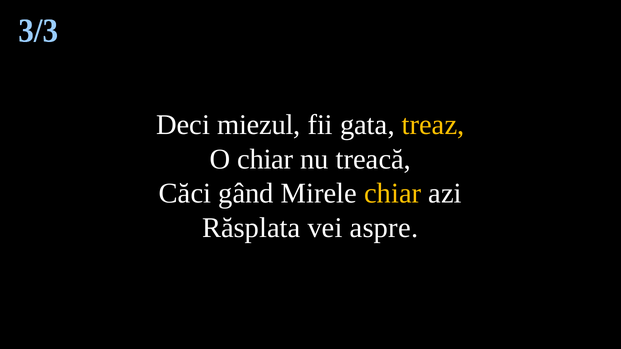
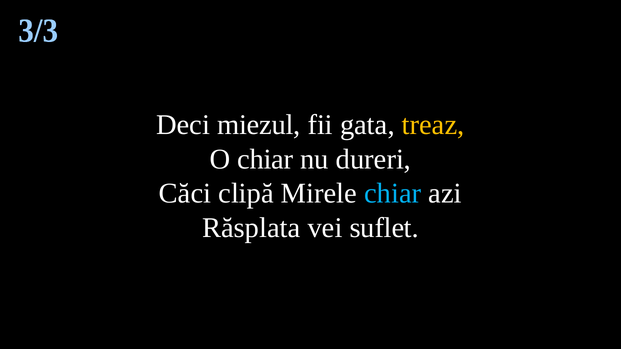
treacă: treacă -> dureri (373, 159)
gând: gând -> clipă (246, 194)
chiar colour: yellow -> light blue (393, 194)
aspre: aspre -> suflet (384, 228)
